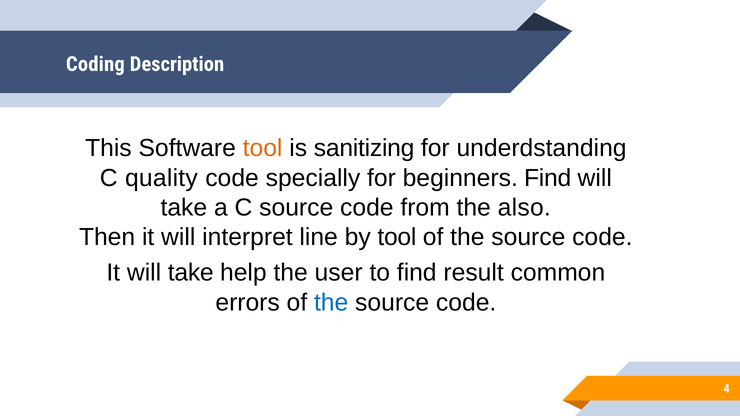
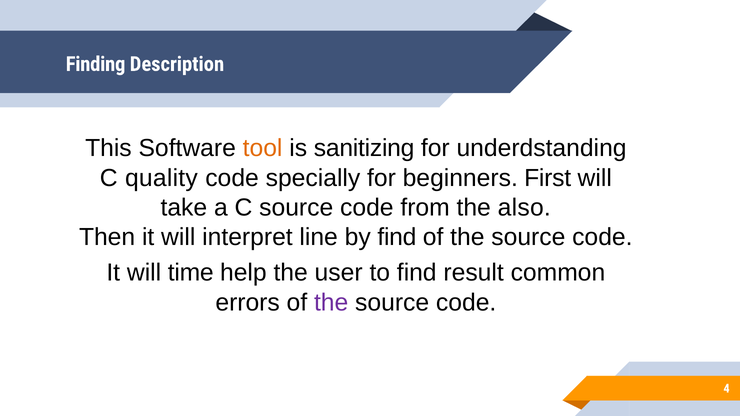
Coding: Coding -> Finding (96, 64)
beginners Find: Find -> First (548, 178)
by tool: tool -> find (397, 237)
It will take: take -> time (191, 273)
the colour: blue -> purple (331, 303)
